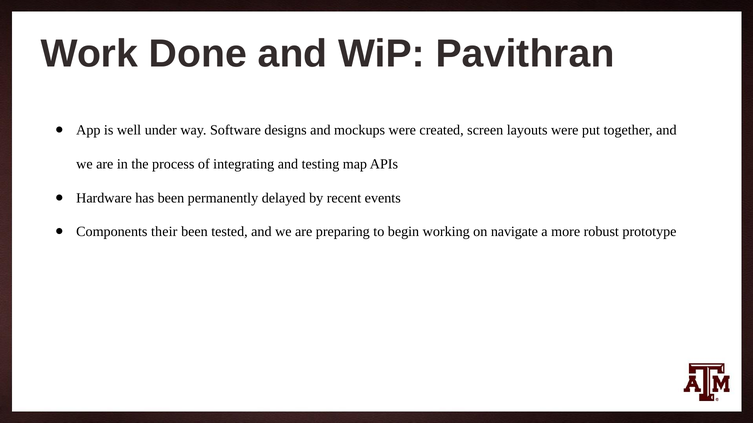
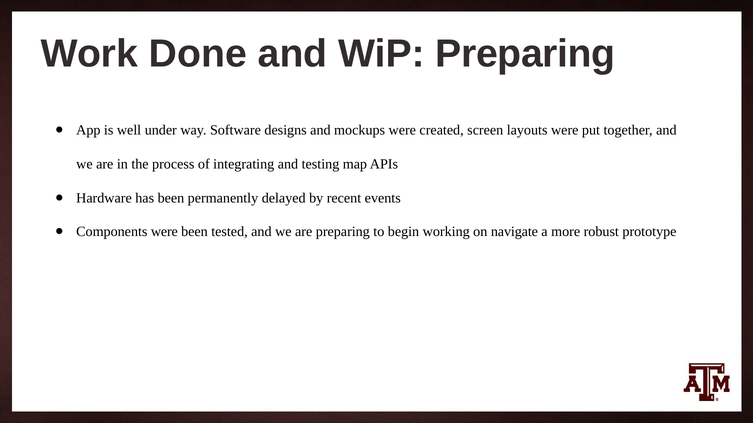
WiP Pavithran: Pavithran -> Preparing (525, 54)
Components their: their -> were (164, 232)
